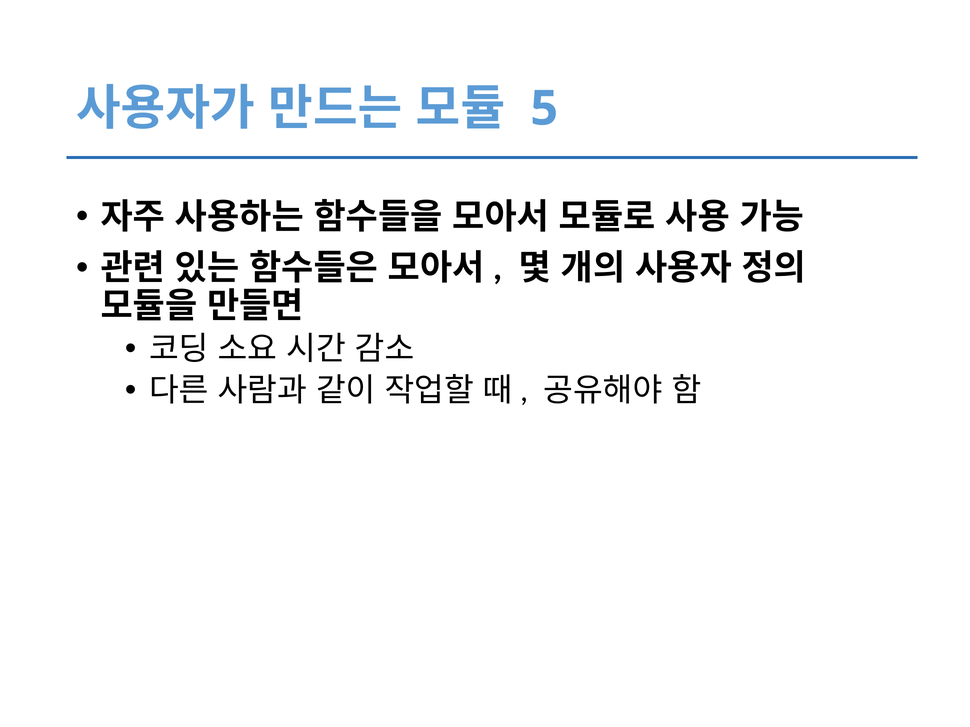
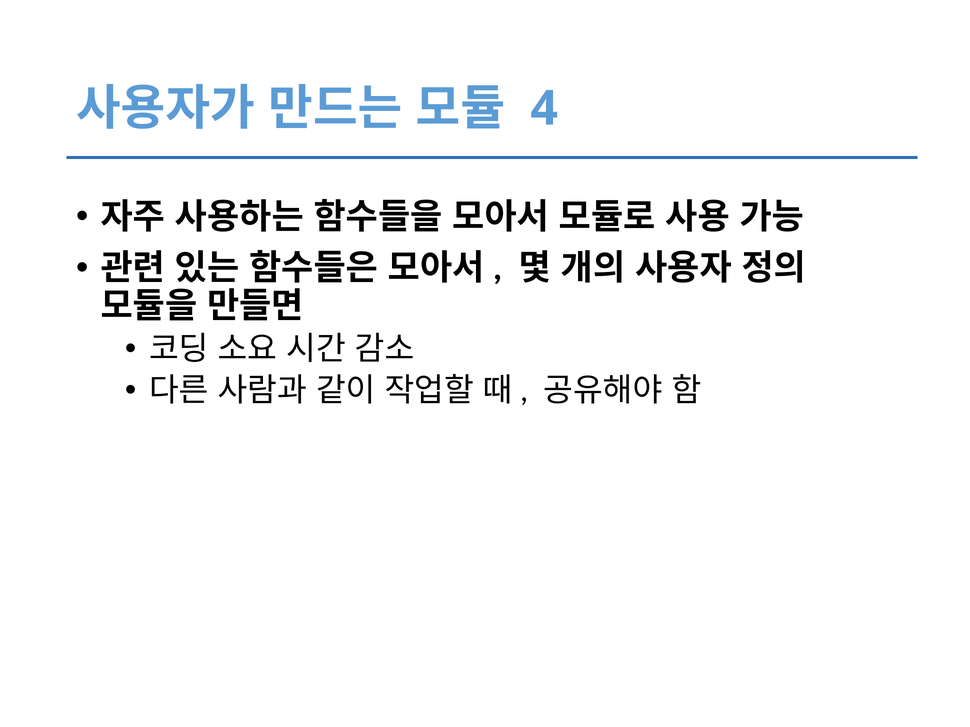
5: 5 -> 4 (544, 109)
